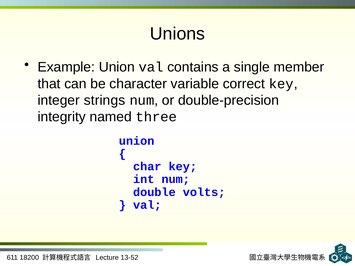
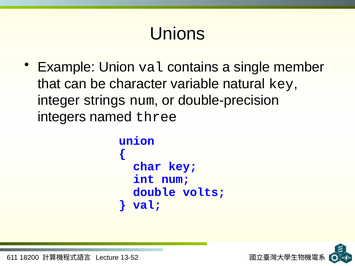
correct: correct -> natural (244, 84)
integrity: integrity -> integers (62, 117)
